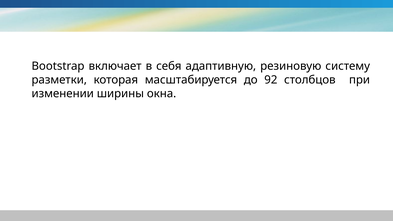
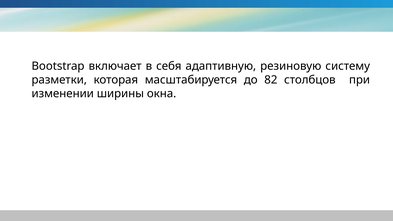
92: 92 -> 82 (271, 80)
